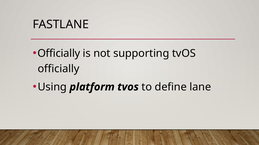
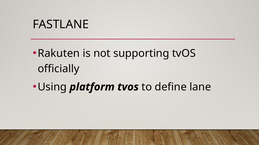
Officially: Officially -> Rakuten (59, 54)
